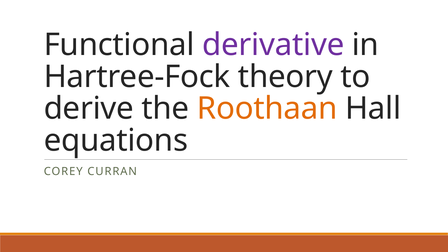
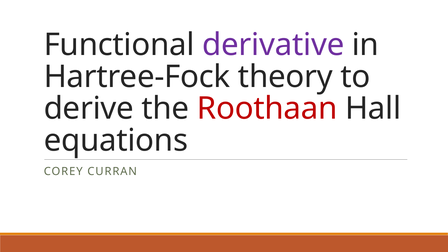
Roothaan colour: orange -> red (267, 109)
